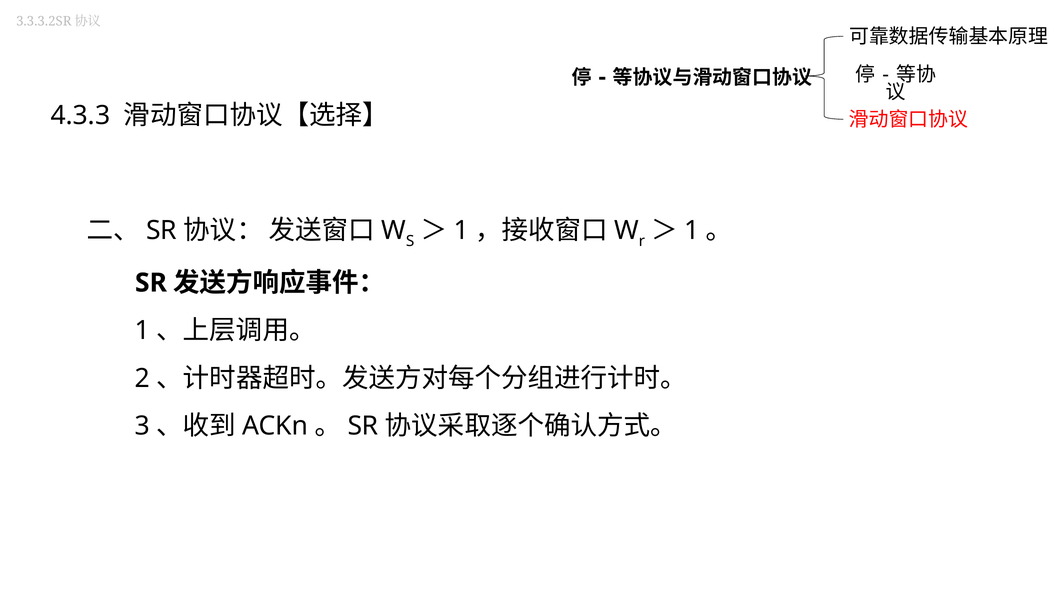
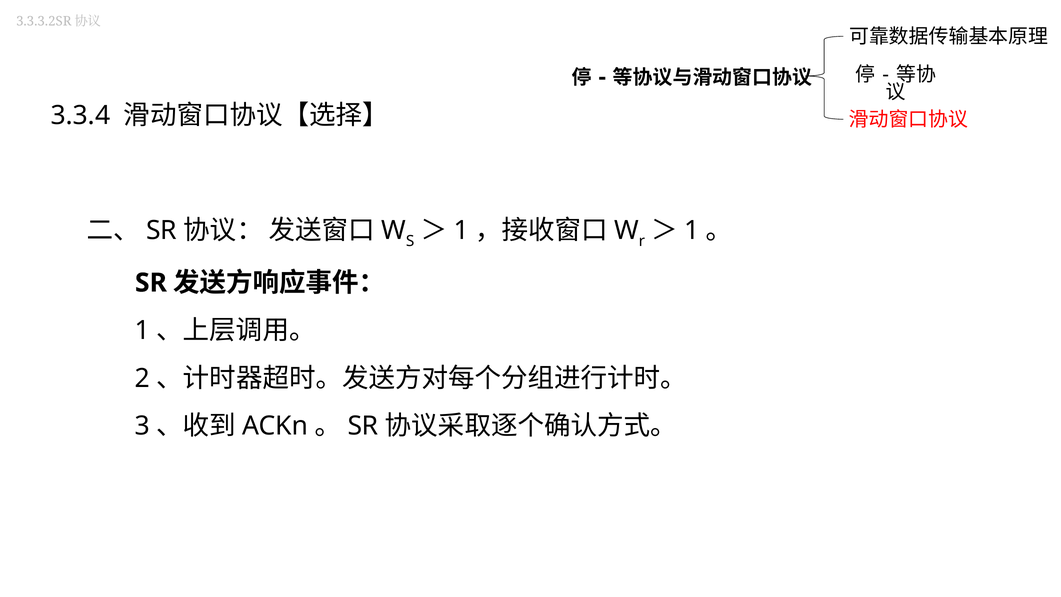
4.3.3: 4.3.3 -> 3.3.4 (80, 115)
